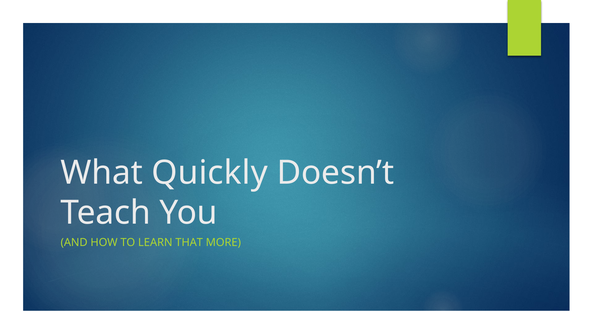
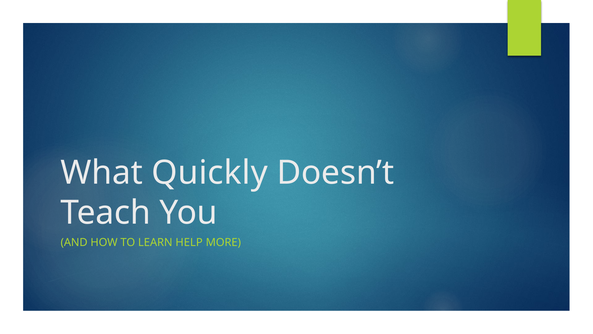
THAT: THAT -> HELP (189, 242)
